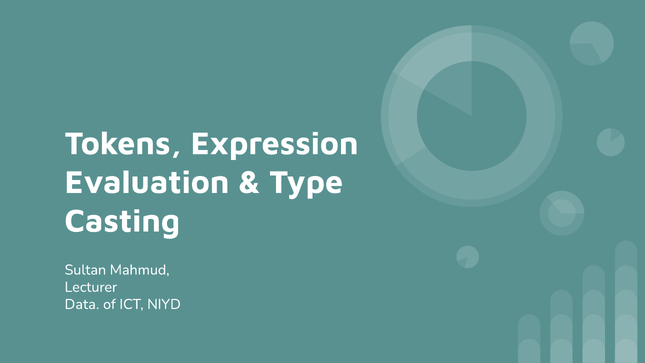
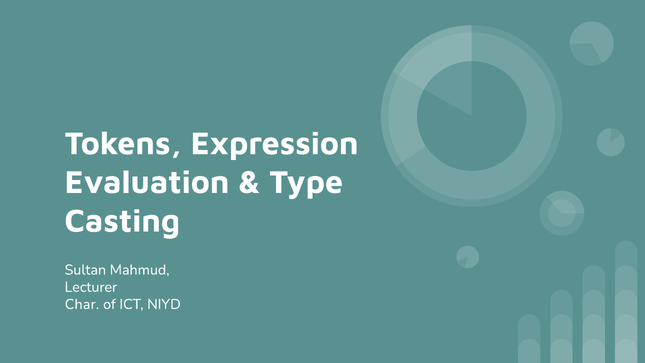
Data: Data -> Char (82, 304)
